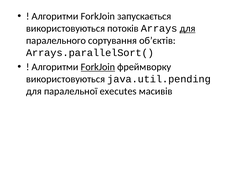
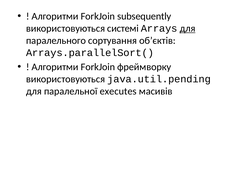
запускається: запускається -> subsequently (144, 16)
потоків: потоків -> системі (123, 28)
ForkJoin underline: present -> none (98, 67)
